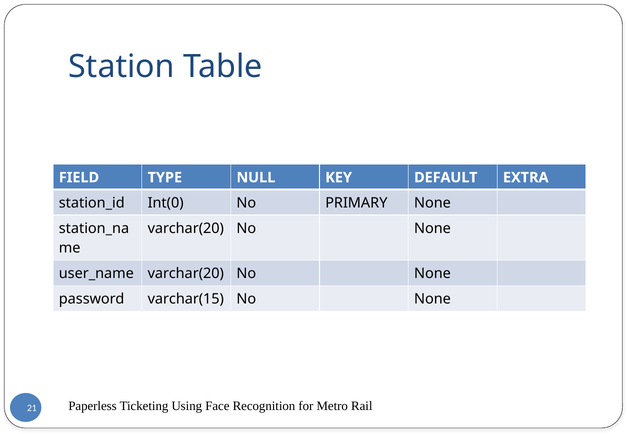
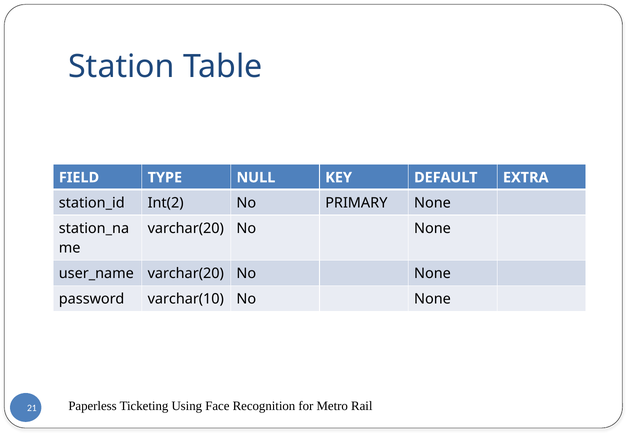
Int(0: Int(0 -> Int(2 (166, 203)
varchar(15: varchar(15 -> varchar(10 (186, 299)
